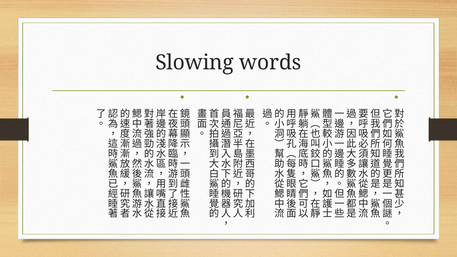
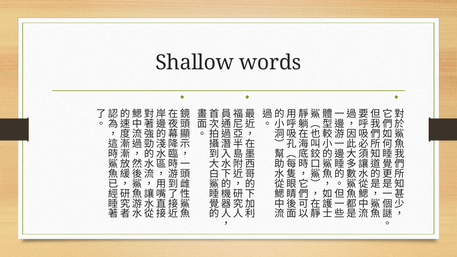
Slowing: Slowing -> Shallow (195, 63)
